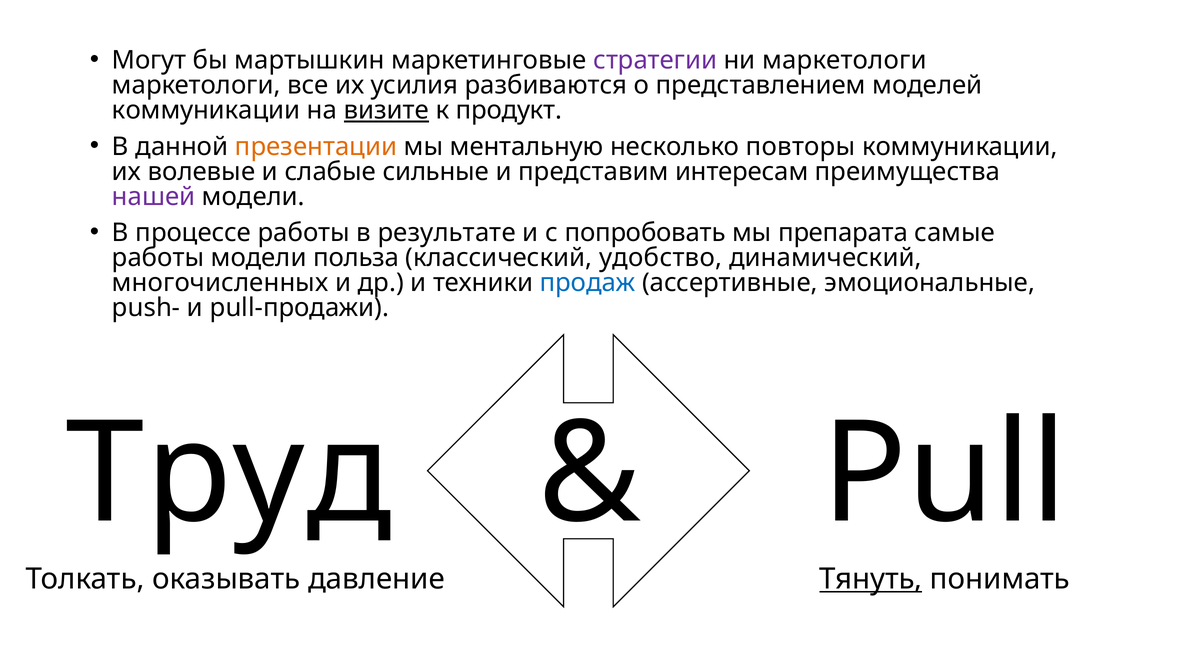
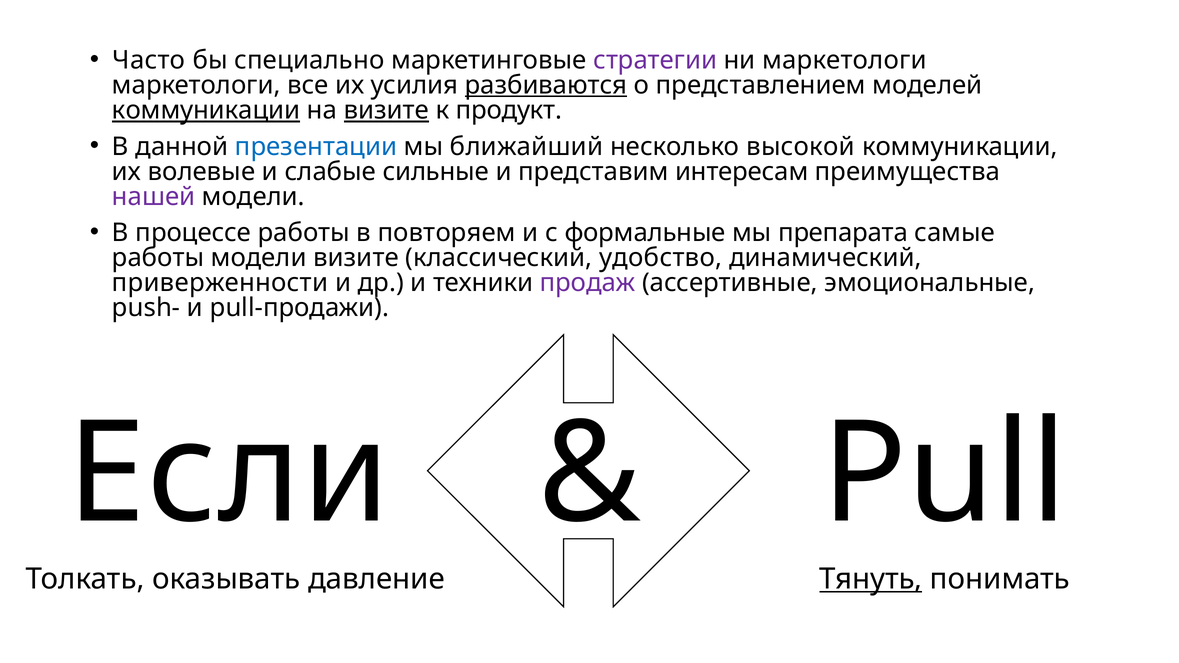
Могут: Могут -> Часто (149, 60)
мартышкин: мартышкин -> специально (309, 60)
разбиваются underline: none -> present (546, 85)
коммуникации underline: none -> present (206, 110)
презентации colour: orange -> blue (316, 147)
ментальную: ментальную -> ближайший (527, 147)
повторы: повторы -> высокой (801, 147)
результате: результате -> повторяем (447, 233)
попробовать: попробовать -> формальные (645, 233)
модели польза: польза -> визите (356, 258)
многочисленных: многочисленных -> приверженности (220, 283)
продаж colour: blue -> purple (588, 283)
Труд: Труд -> Если (229, 475)
